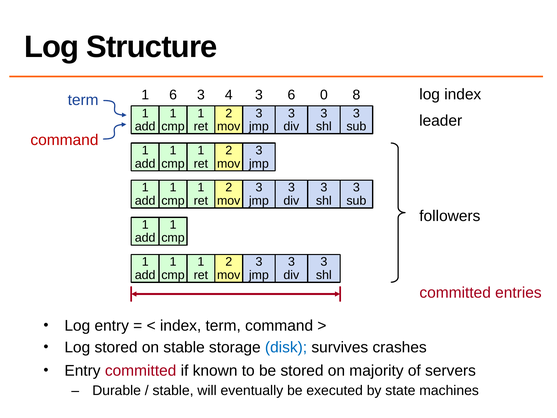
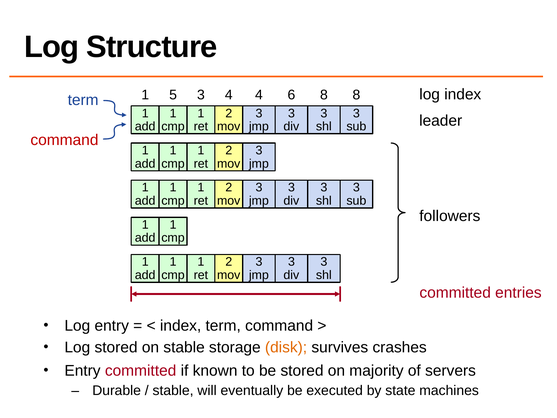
1 6: 6 -> 5 (173, 95)
4 3: 3 -> 4 (259, 95)
6 0: 0 -> 8 (324, 95)
disk colour: blue -> orange (286, 347)
